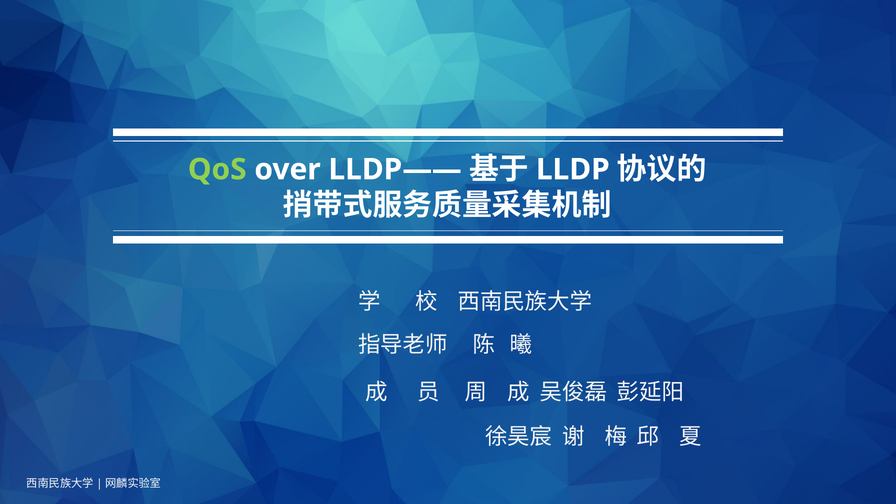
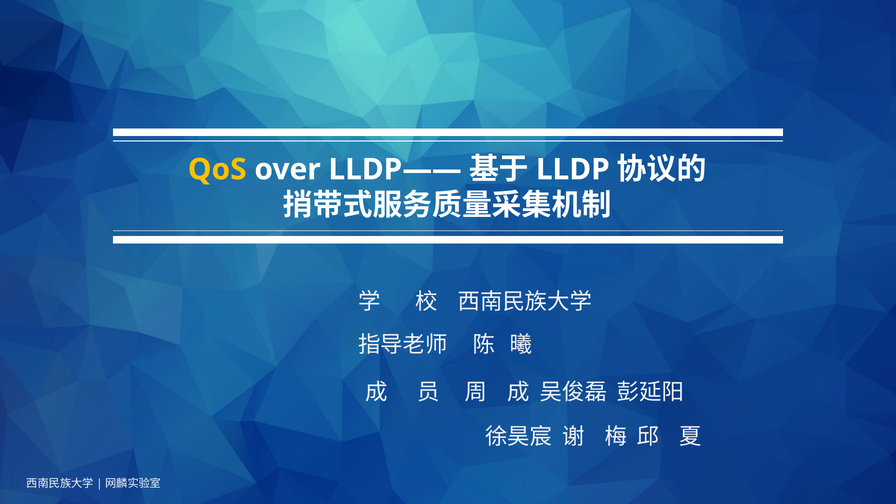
QoS colour: light green -> yellow (217, 169)
